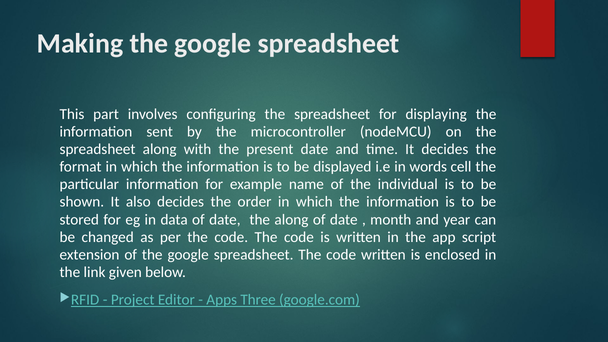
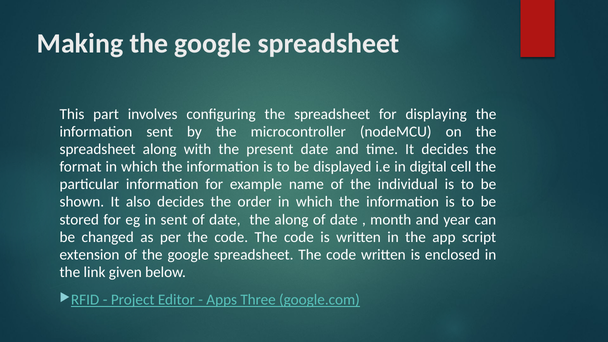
words: words -> digital (428, 167)
in data: data -> sent (174, 220)
